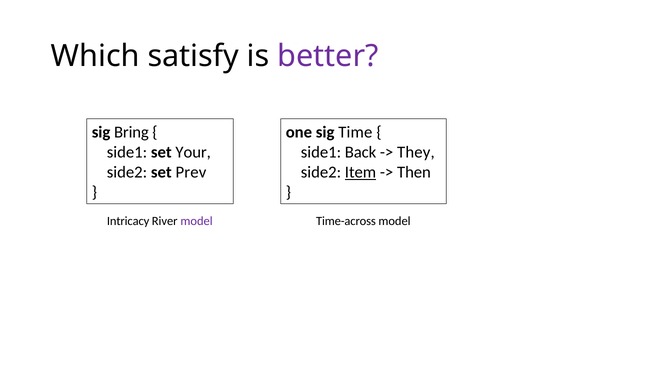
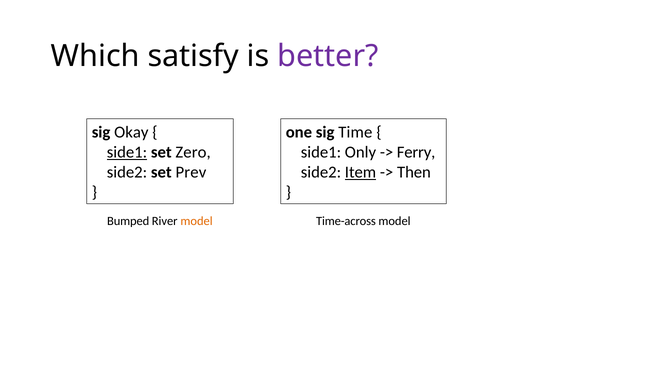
Bring: Bring -> Okay (131, 132)
side1 underline: none -> present (127, 152)
Your: Your -> Zero (193, 152)
Back: Back -> Only (360, 152)
They: They -> Ferry (416, 152)
Intricacy: Intricacy -> Bumped (128, 221)
model colour: purple -> orange (197, 221)
